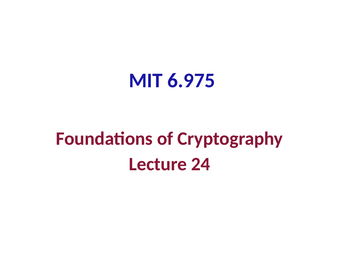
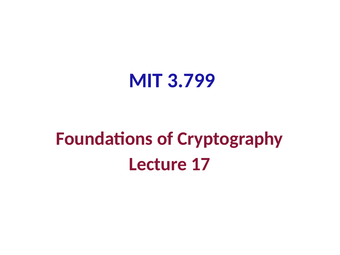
6.975: 6.975 -> 3.799 (191, 80)
24: 24 -> 17 (201, 164)
